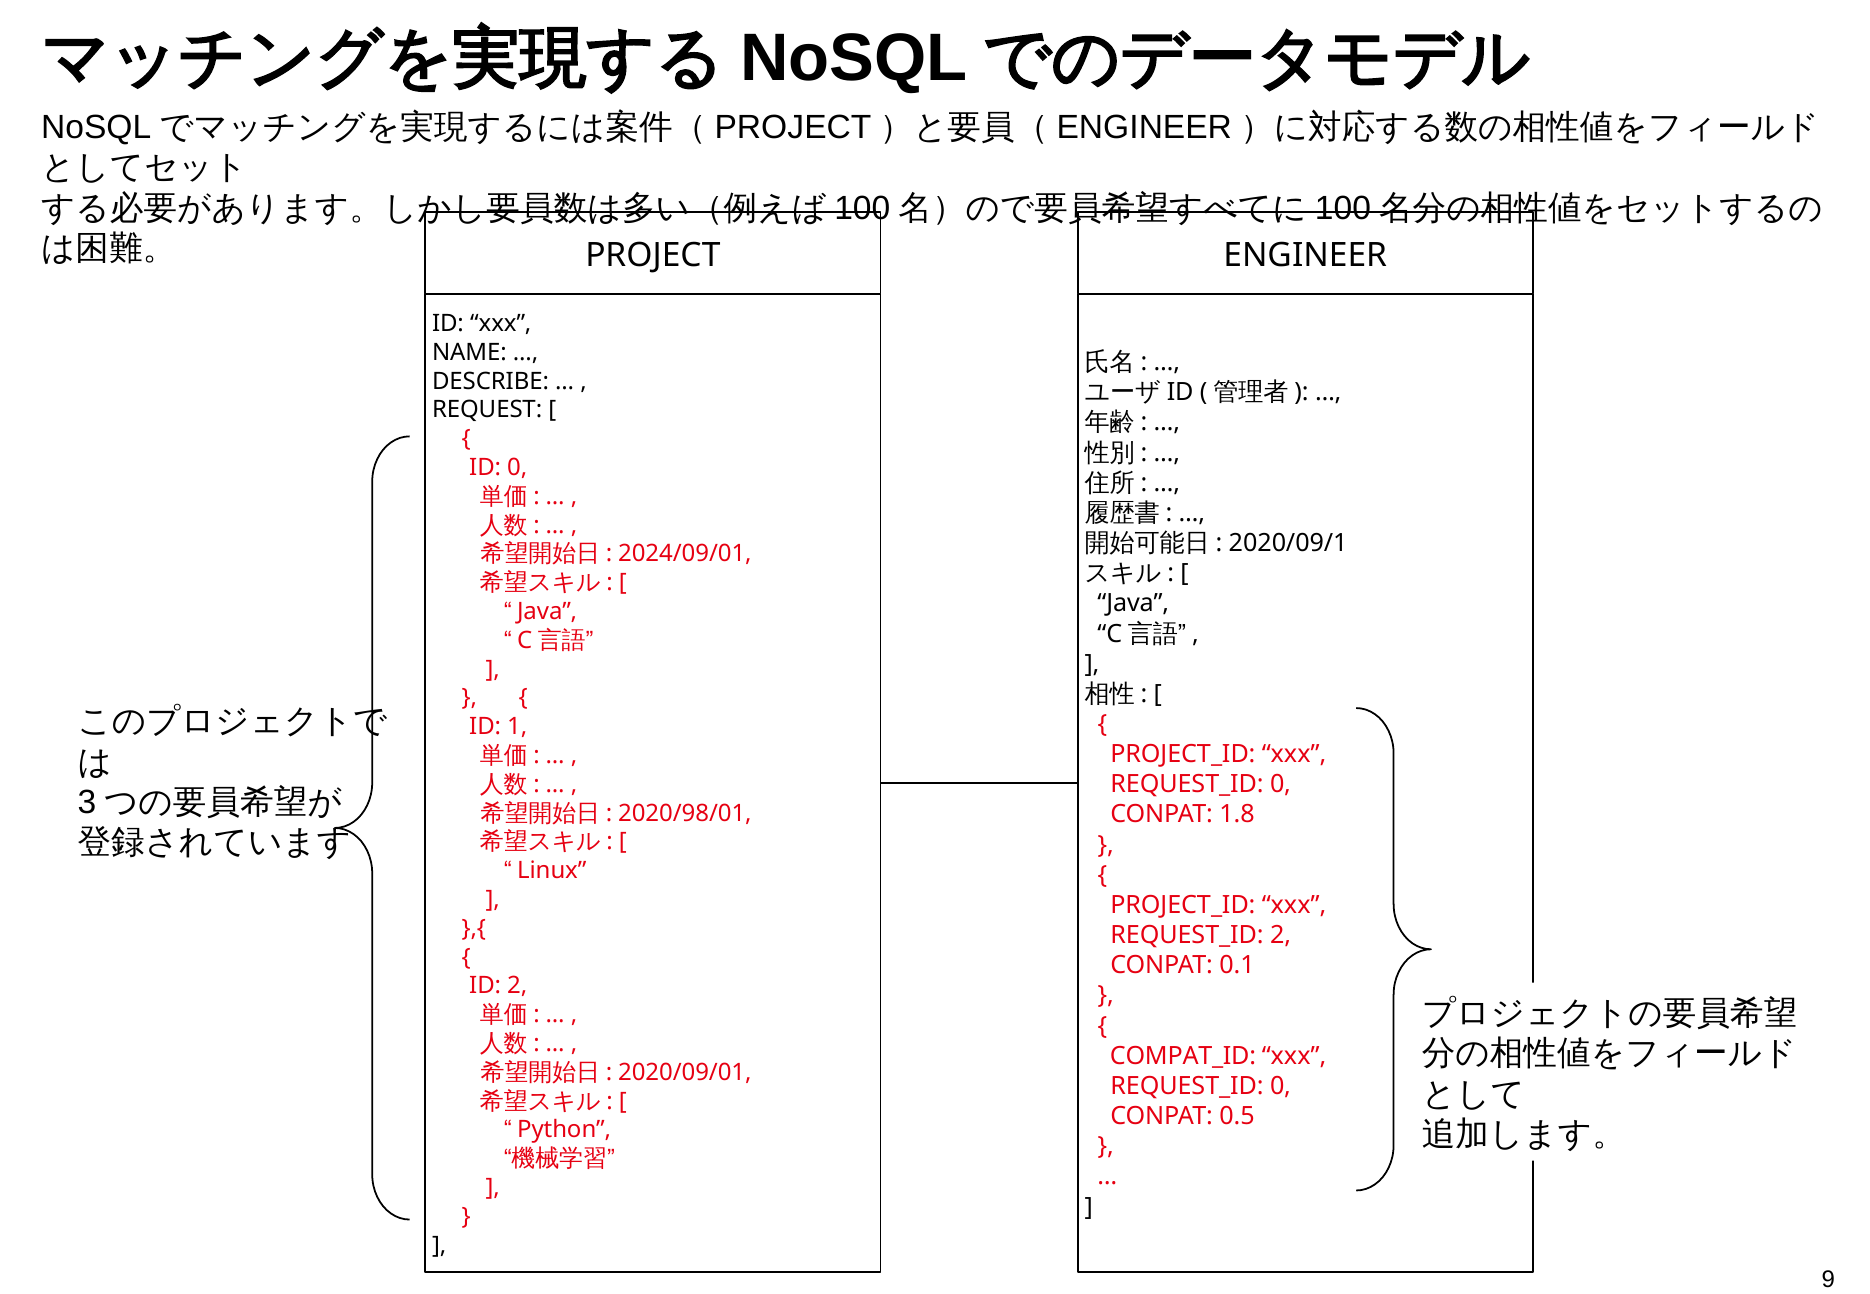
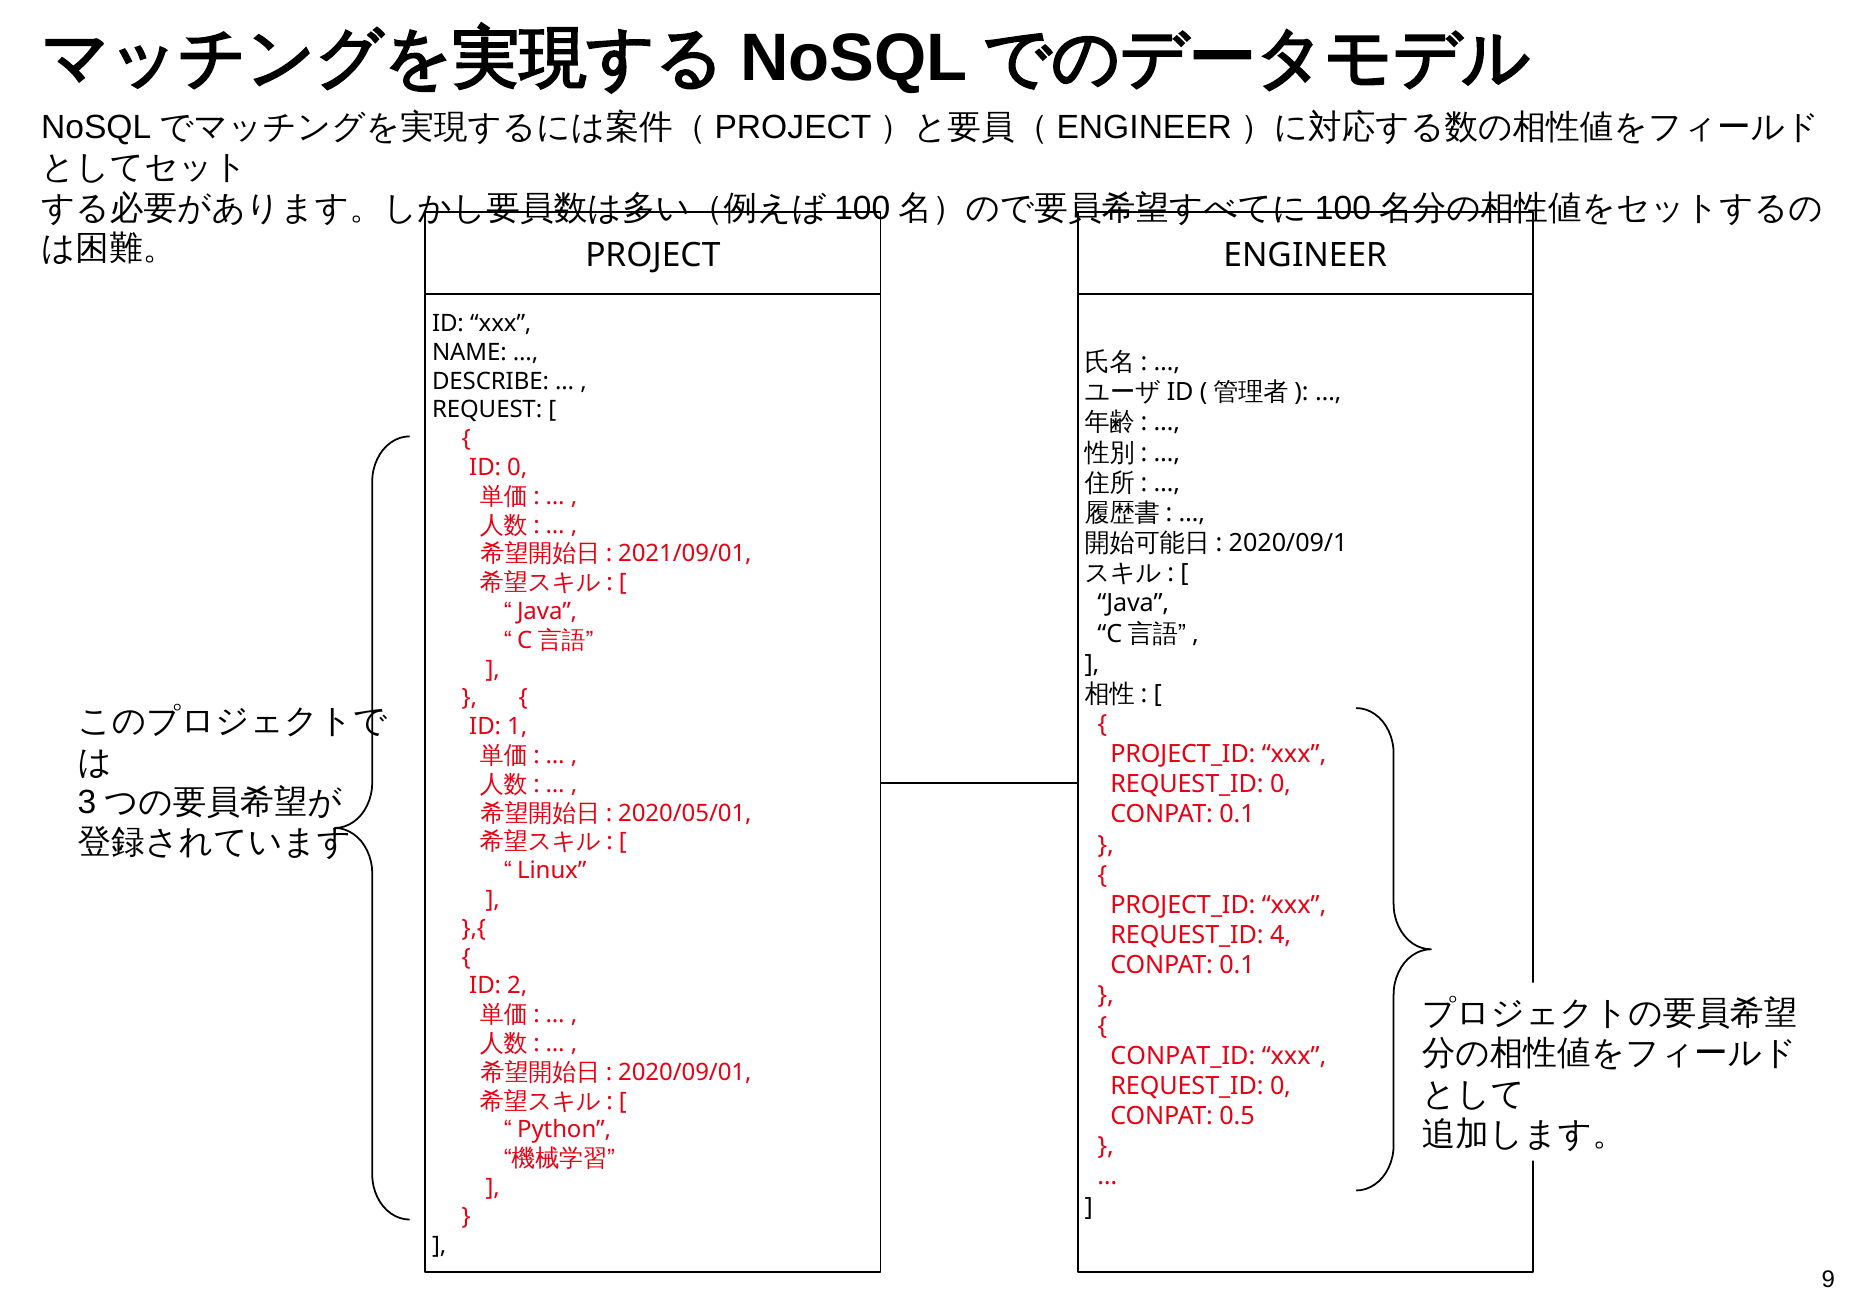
2024/09/01: 2024/09/01 -> 2021/09/01 (685, 554)
2020/98/01: 2020/98/01 -> 2020/05/01 (685, 814)
1.8: 1.8 -> 0.1 (1237, 815)
REQUEST_ID 2: 2 -> 4 (1281, 936)
COMPAT_ID: COMPAT_ID -> CONPAT_ID (1183, 1056)
